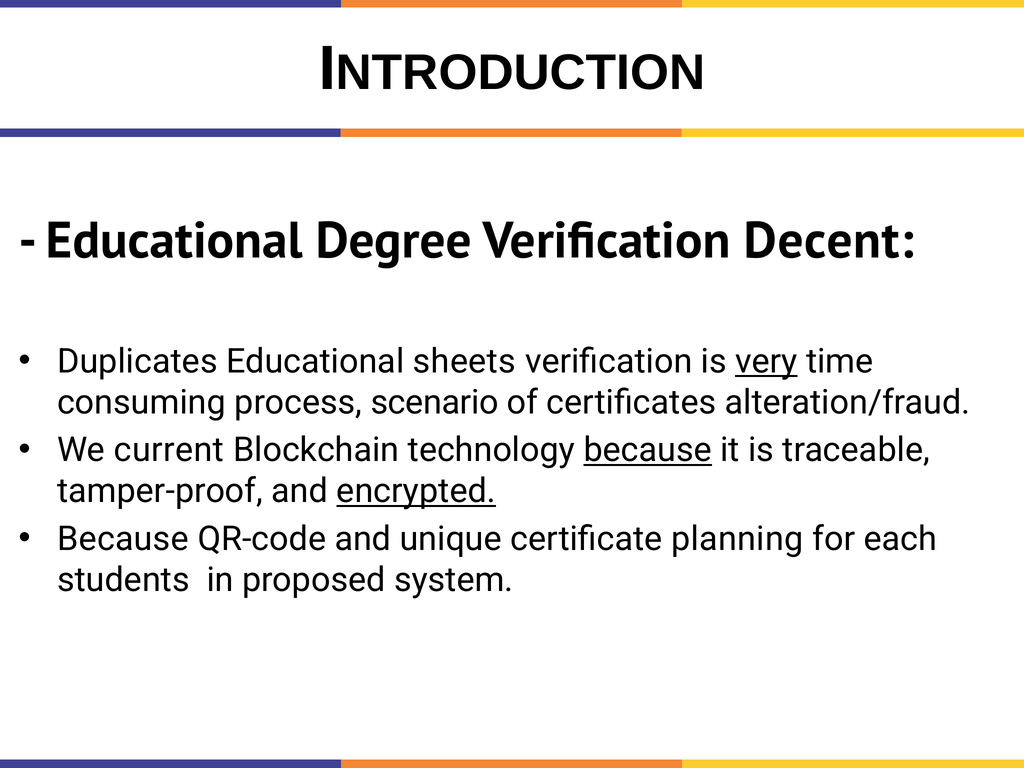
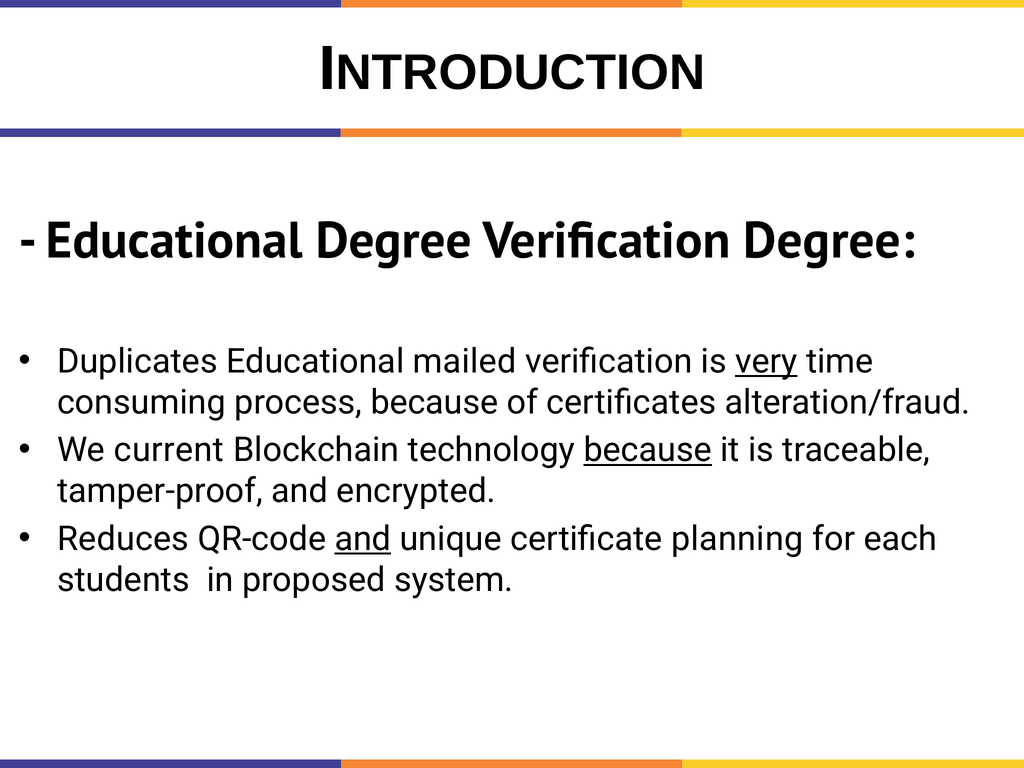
Verification Decent: Decent -> Degree (829, 241)
sheets: sheets -> mailed (465, 361)
process scenario: scenario -> because (434, 402)
encrypted underline: present -> none (416, 491)
Because: Because -> Reduces (123, 539)
and underline: none -> present (363, 539)
